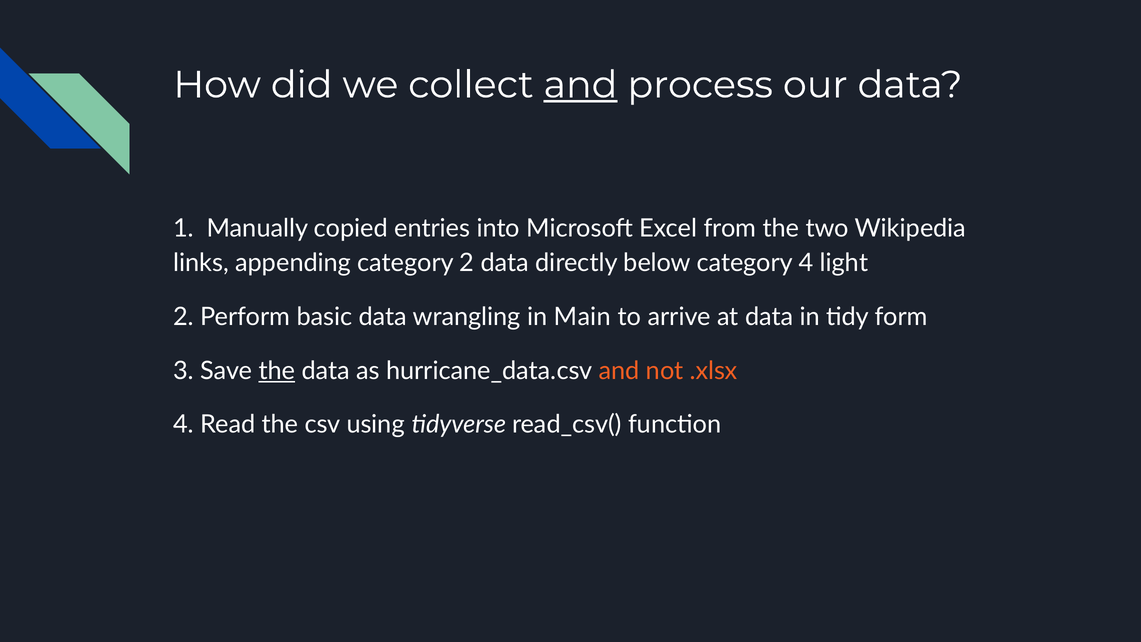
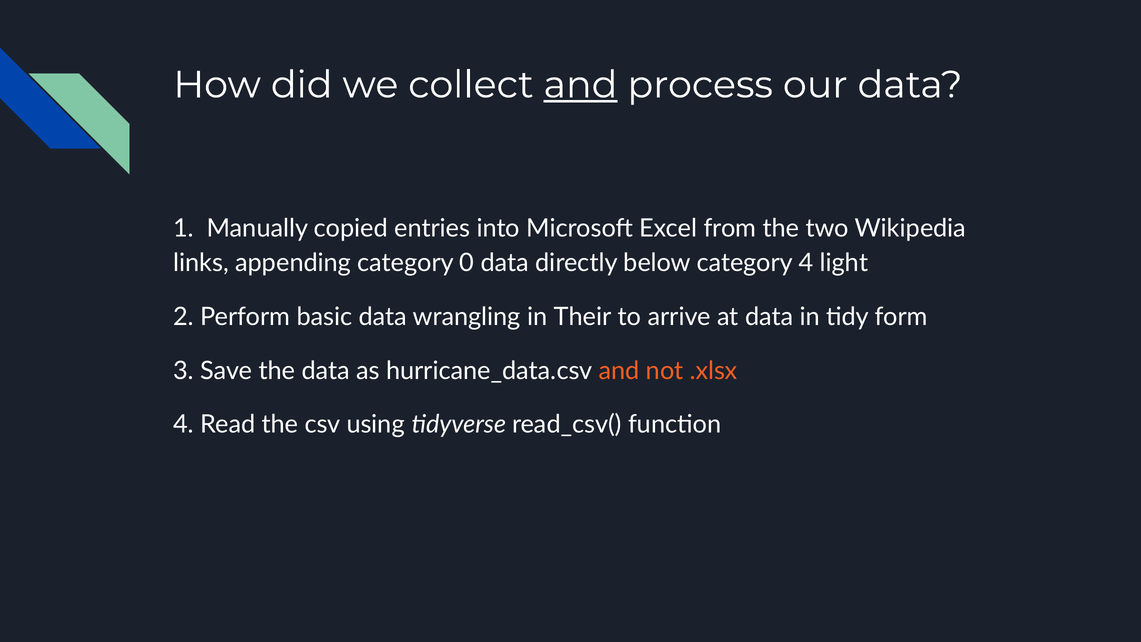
category 2: 2 -> 0 (467, 263)
Main: Main -> Their (583, 317)
the underline: present -> none (277, 371)
